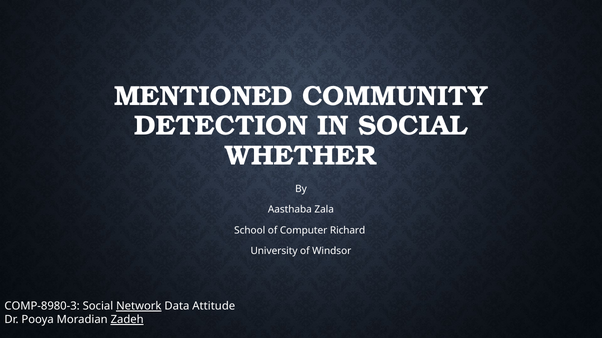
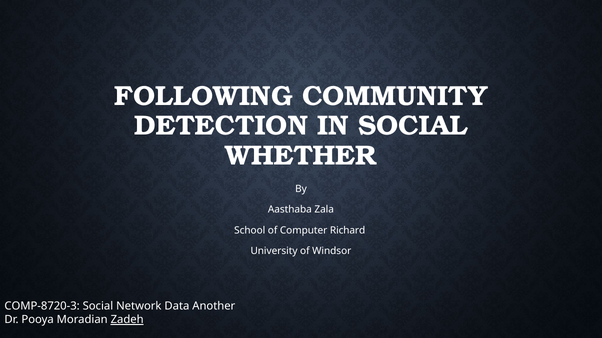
MENTIONED: MENTIONED -> FOLLOWING (203, 96)
COMP-8980-3: COMP-8980-3 -> COMP-8720-3 (42, 307)
Network underline: present -> none (139, 307)
Attitude: Attitude -> Another (214, 307)
